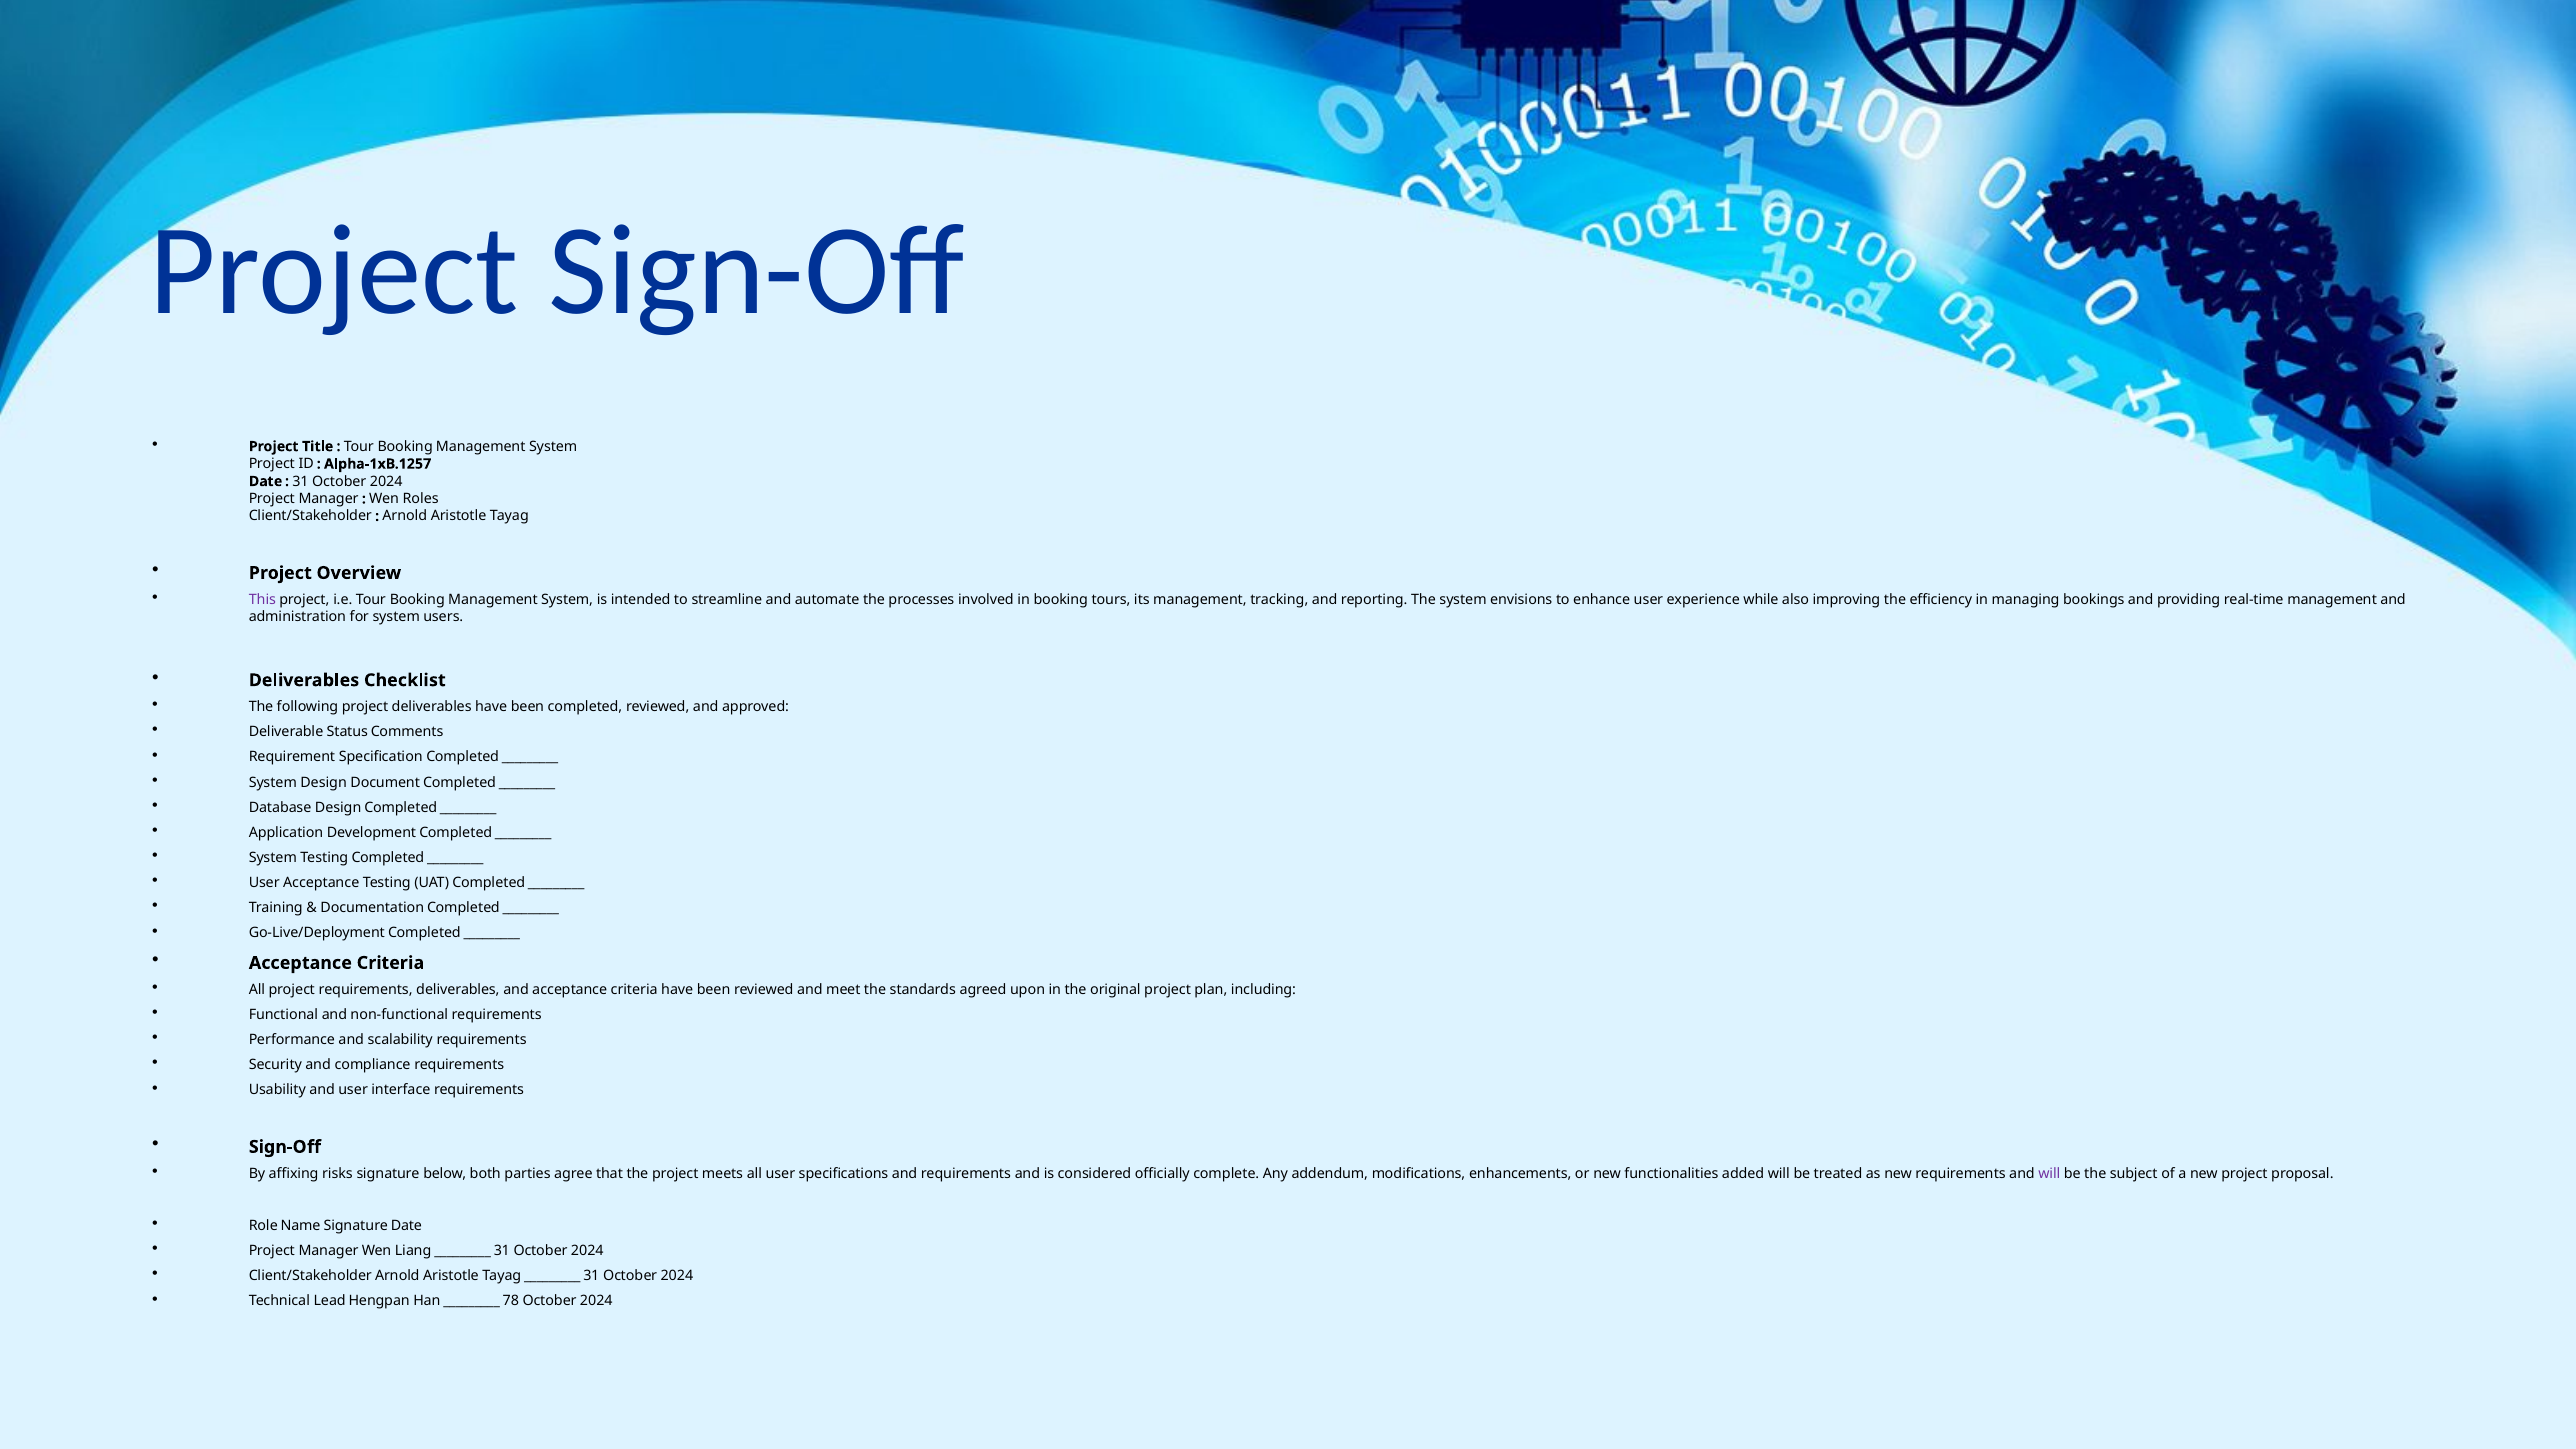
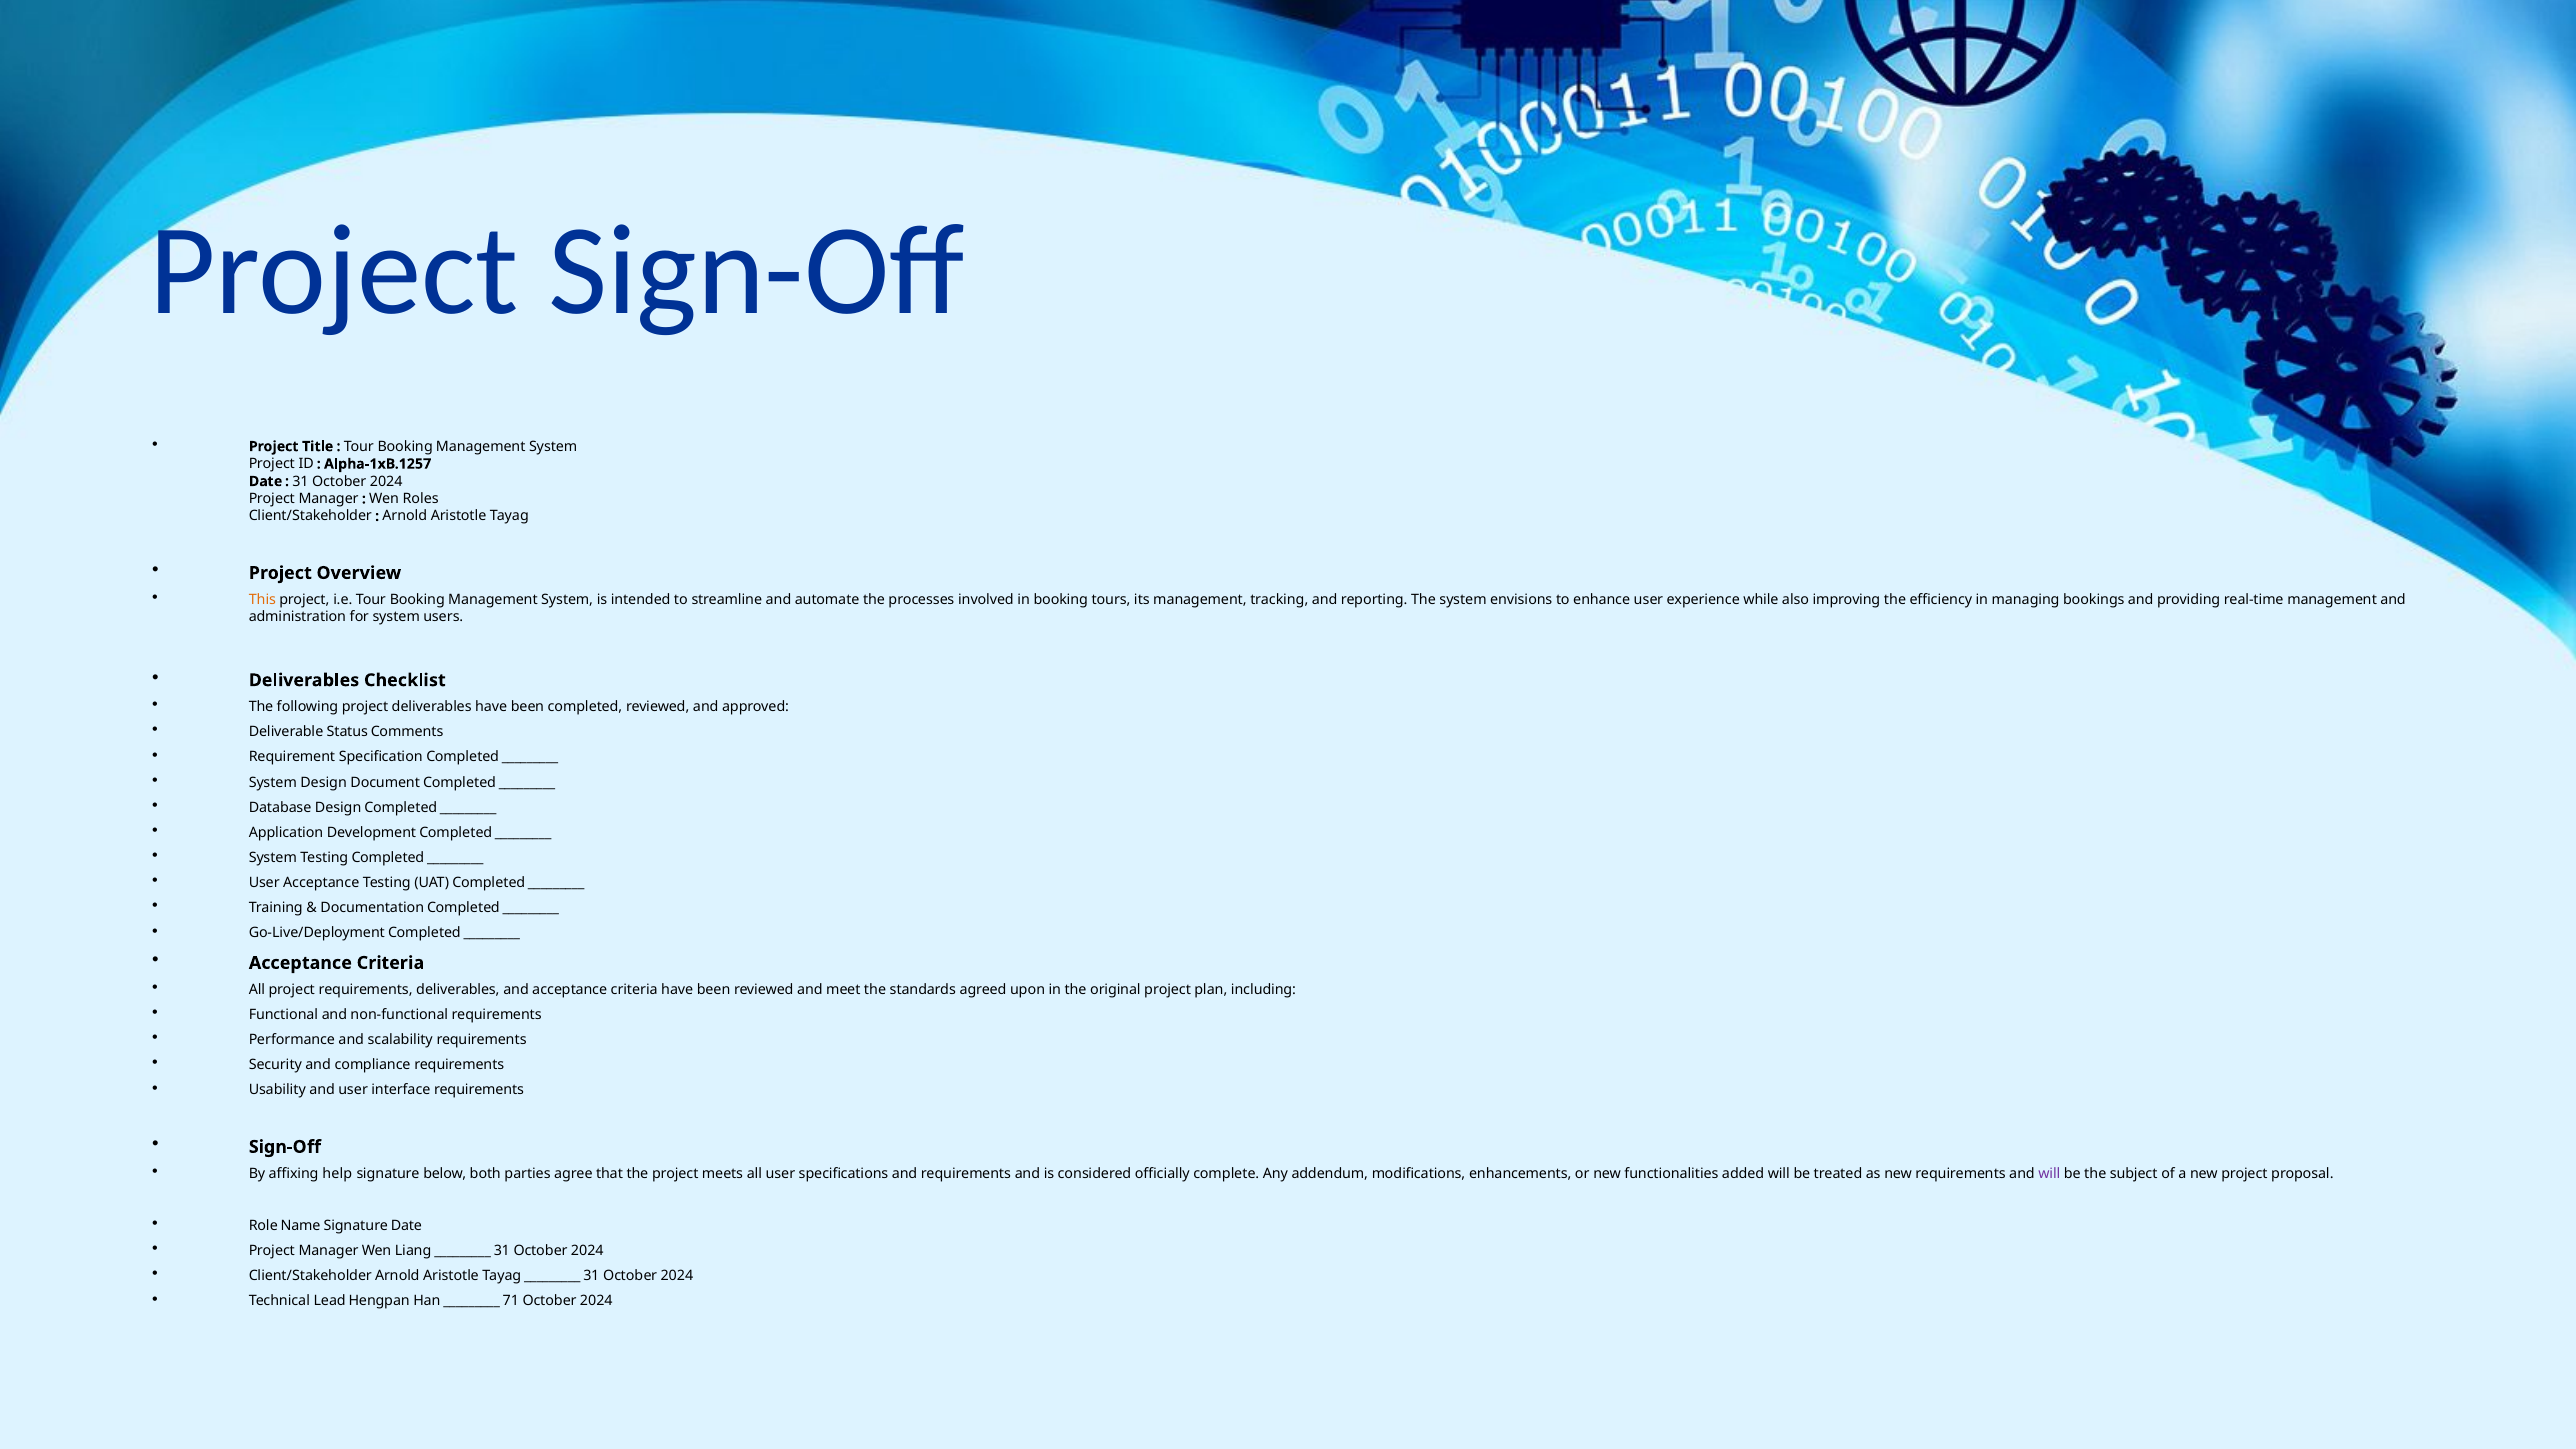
This colour: purple -> orange (262, 600)
risks: risks -> help (337, 1174)
78: 78 -> 71 (511, 1301)
